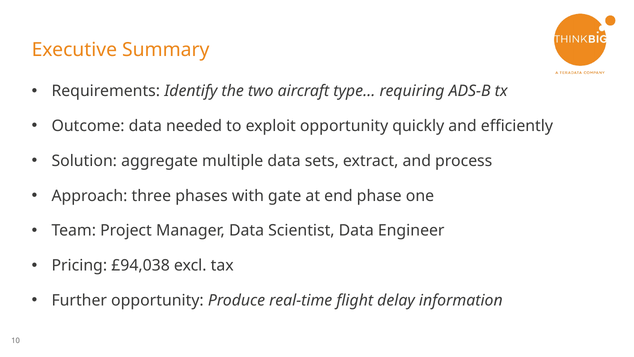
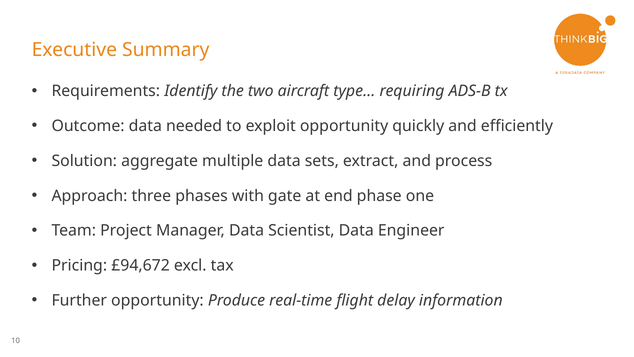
£94,038: £94,038 -> £94,672 (141, 265)
